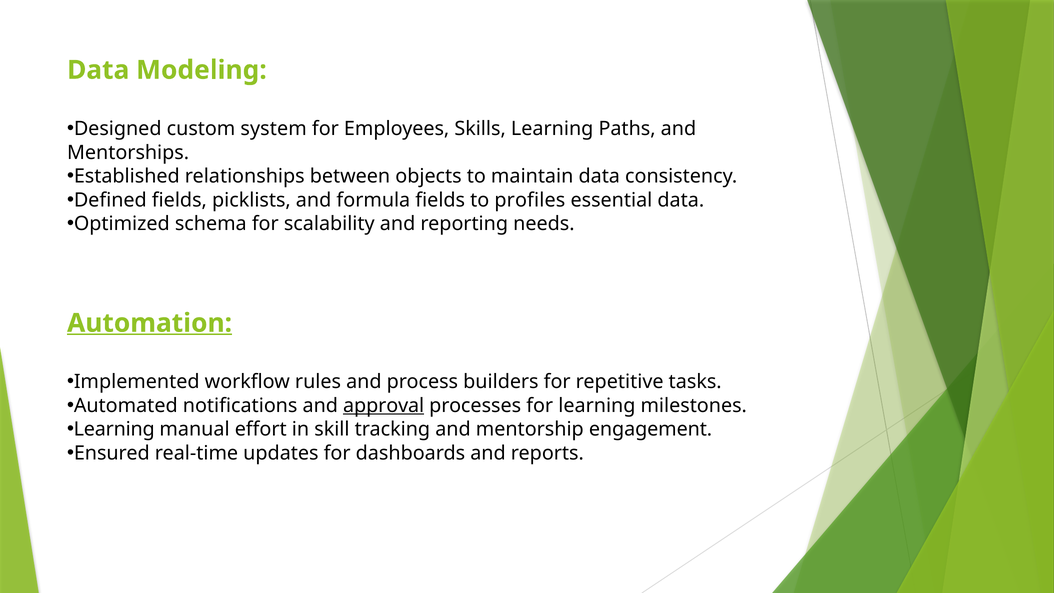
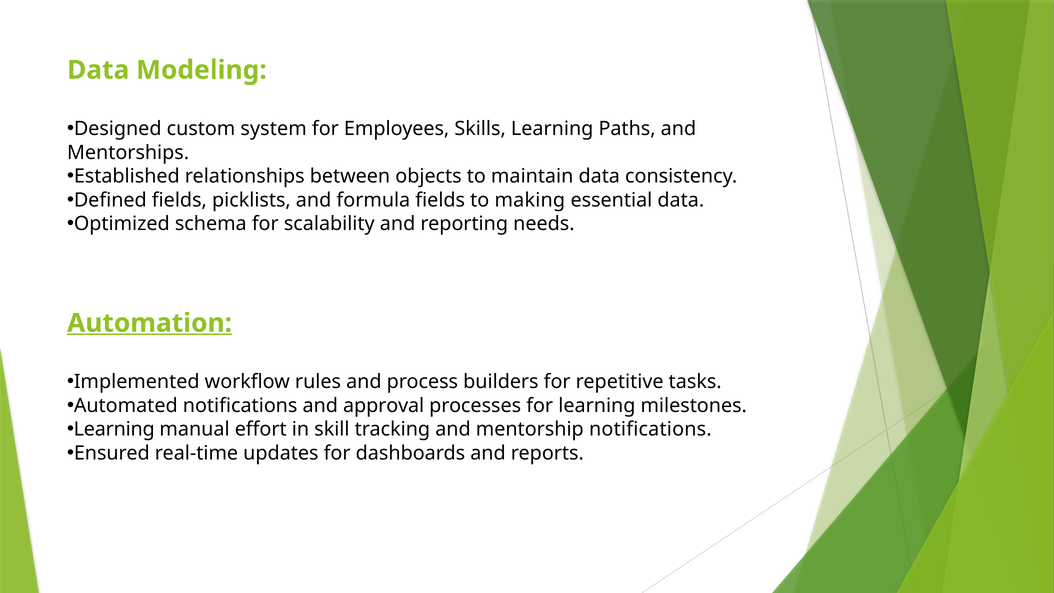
profiles: profiles -> making (530, 200)
approval underline: present -> none (384, 406)
mentorship engagement: engagement -> notifications (650, 429)
